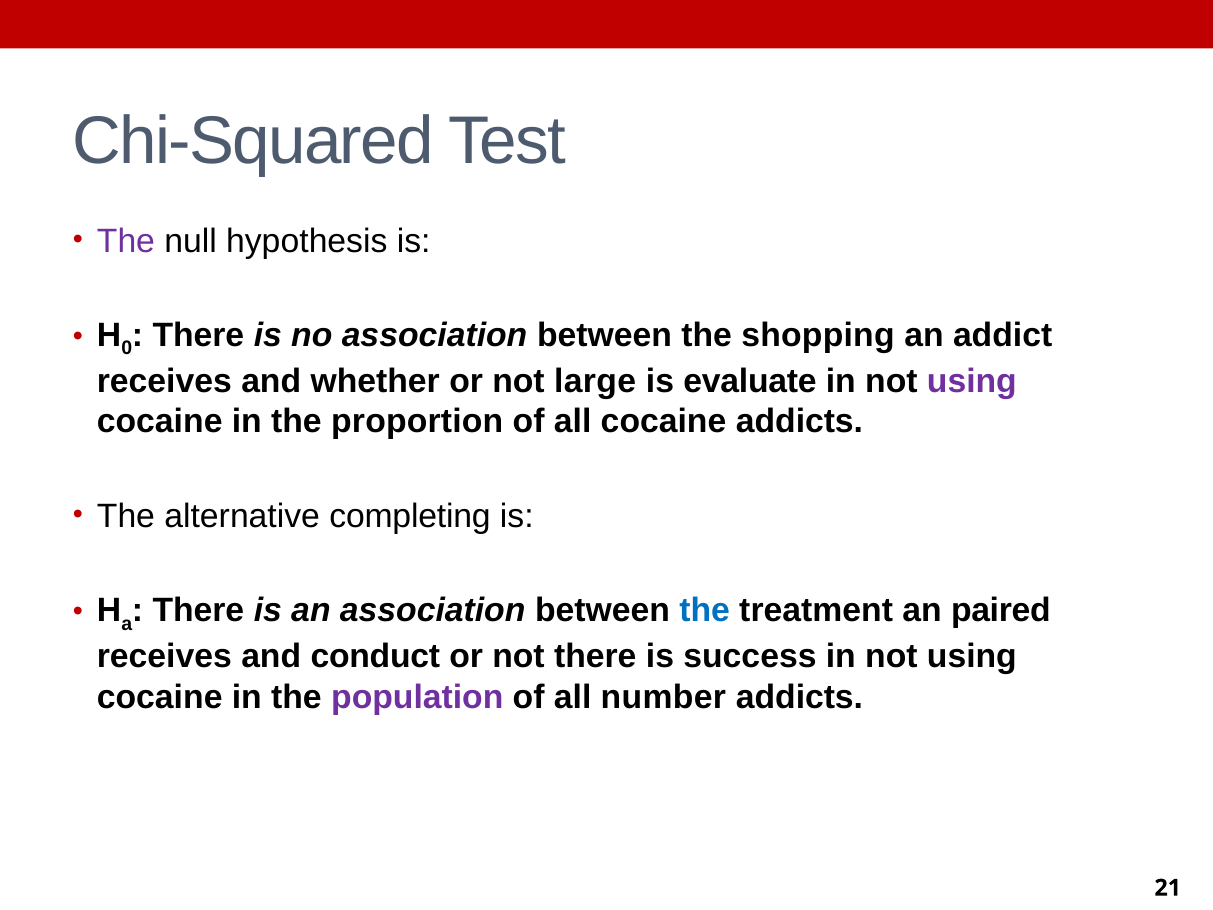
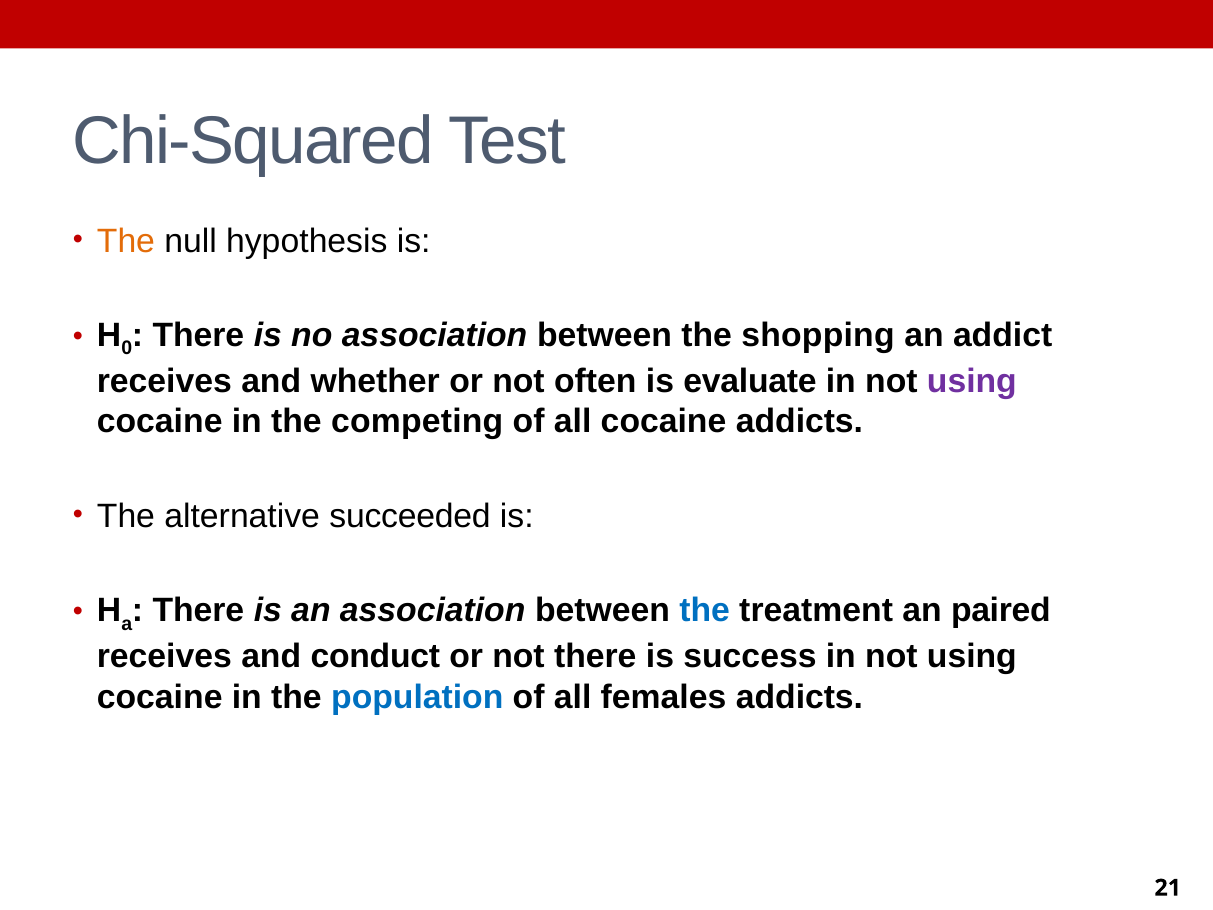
The colour: purple -> orange (126, 241)
large: large -> often (595, 381)
proportion: proportion -> competing (417, 422)
completing: completing -> succeeded (410, 516)
population colour: purple -> blue (417, 697)
number: number -> females (664, 697)
